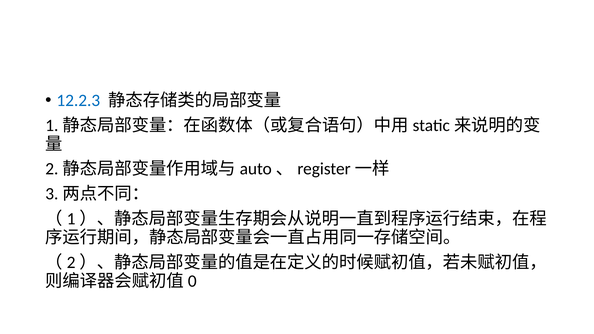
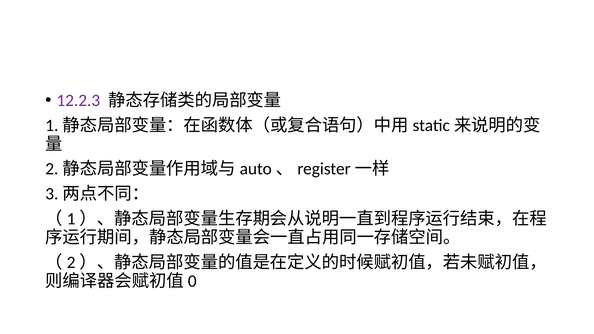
12.2.3 colour: blue -> purple (78, 100)
